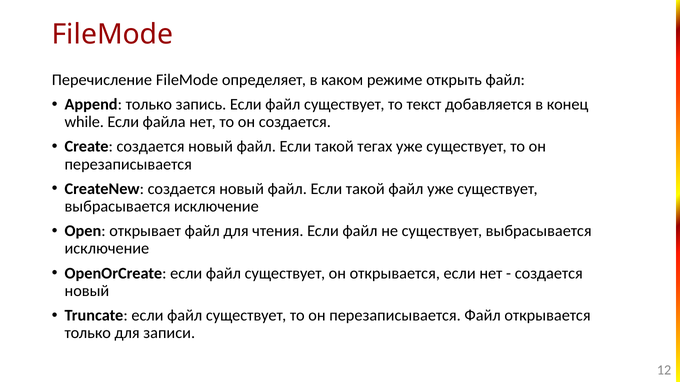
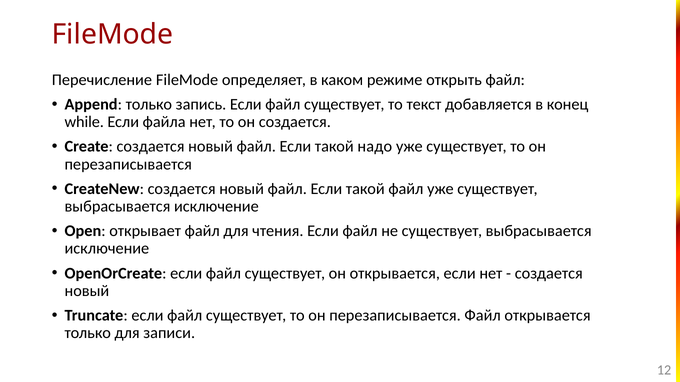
тегах: тегах -> надо (375, 147)
